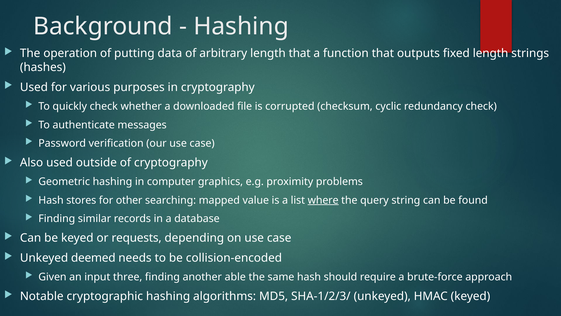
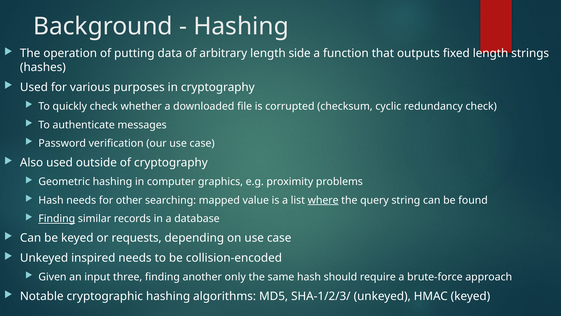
length that: that -> side (300, 53)
Hash stores: stores -> needs (81, 200)
Finding underline: none -> present (57, 218)
deemed: deemed -> inspired (93, 258)
able: able -> only (235, 277)
